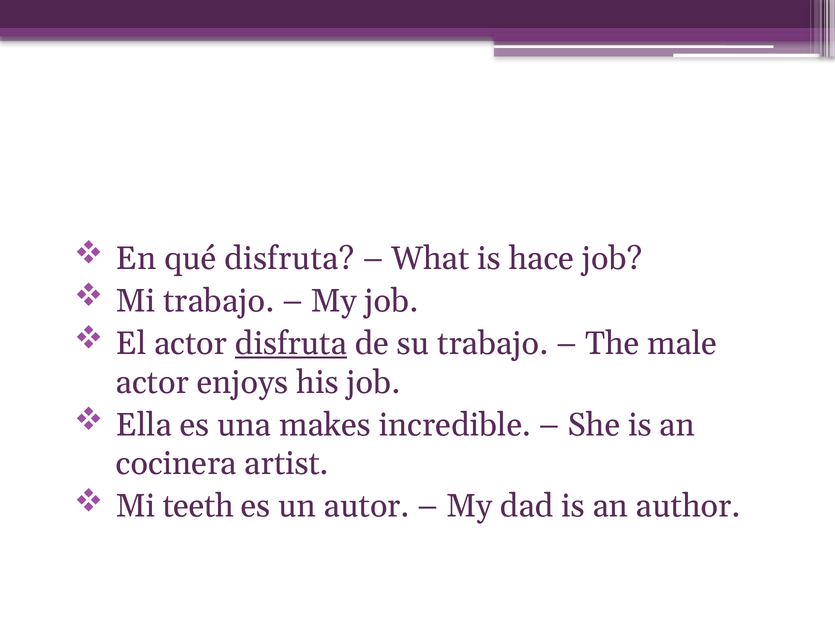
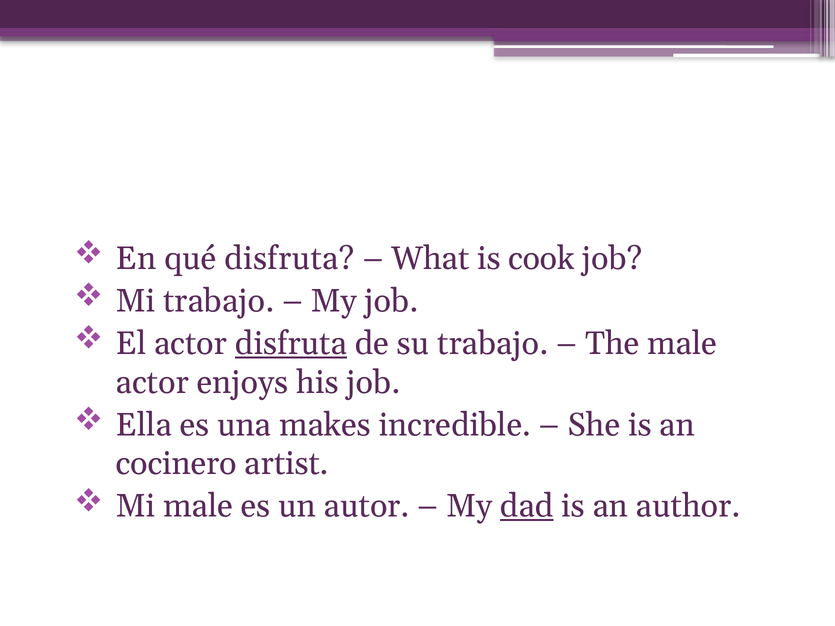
hace: hace -> cook (541, 259)
cocinera: cocinera -> cocinero (176, 464)
Mi teeth: teeth -> male (198, 506)
dad underline: none -> present (527, 506)
